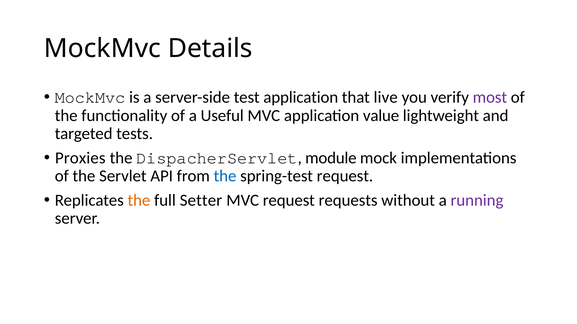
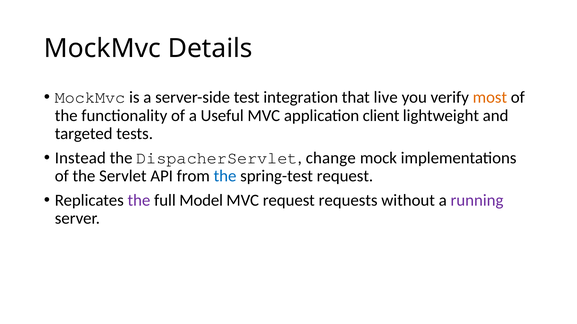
test application: application -> integration (301, 98)
most colour: purple -> orange (490, 98)
value: value -> client (381, 116)
Proxies: Proxies -> Instead (80, 158)
module: module -> change (331, 158)
the colour: orange -> purple (139, 200)
Setter: Setter -> Model (201, 200)
